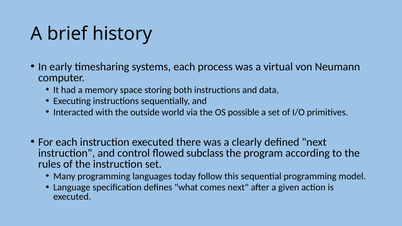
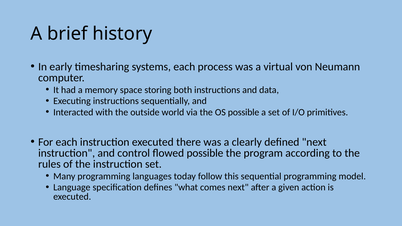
flowed subclass: subclass -> possible (205, 153)
